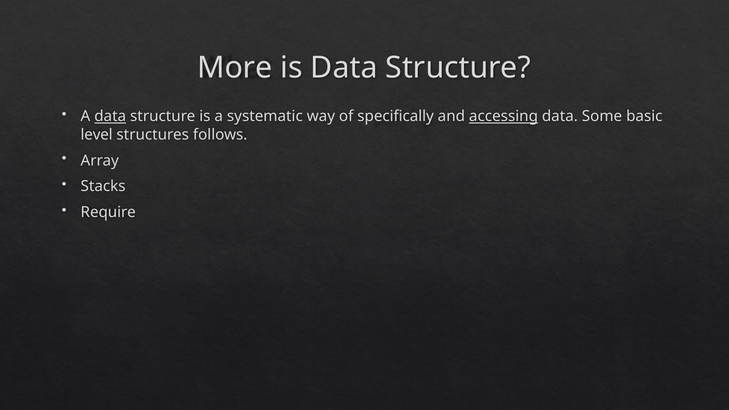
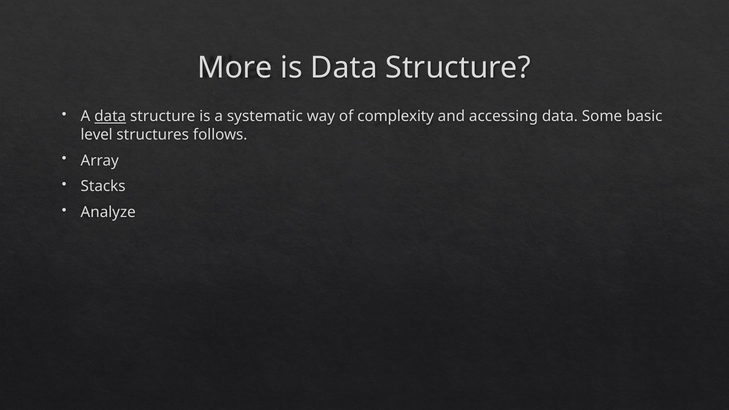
specifically: specifically -> complexity (396, 116)
accessing underline: present -> none (503, 116)
Require: Require -> Analyze (108, 212)
